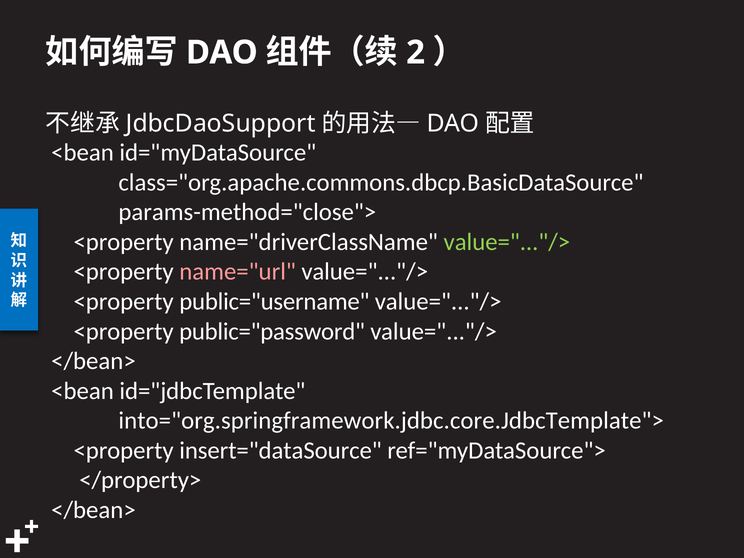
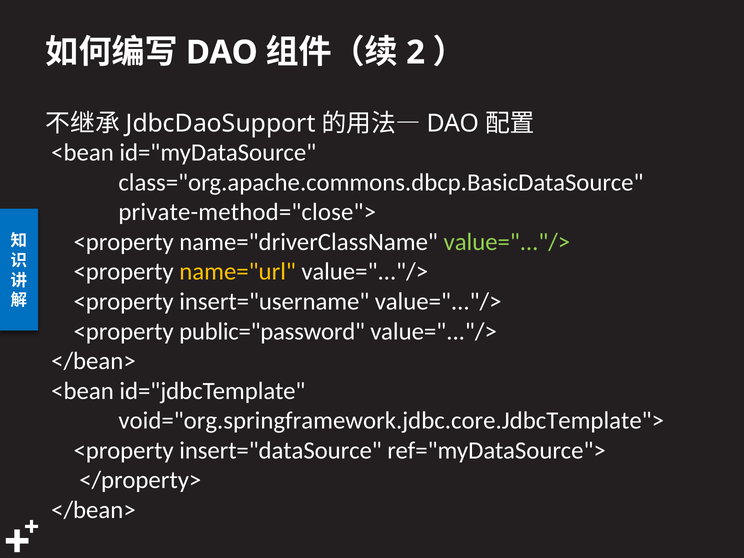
params-method="close">: params-method="close"> -> private-method="close"> (247, 212)
name="url colour: pink -> yellow (238, 272)
public="username: public="username -> insert="username (274, 302)
into="org.springframework.jdbc.core.JdbcTemplate">: into="org.springframework.jdbc.core.JdbcTemplate"> -> void="org.springframework.jdbc.core.JdbcTemplate"> (391, 421)
